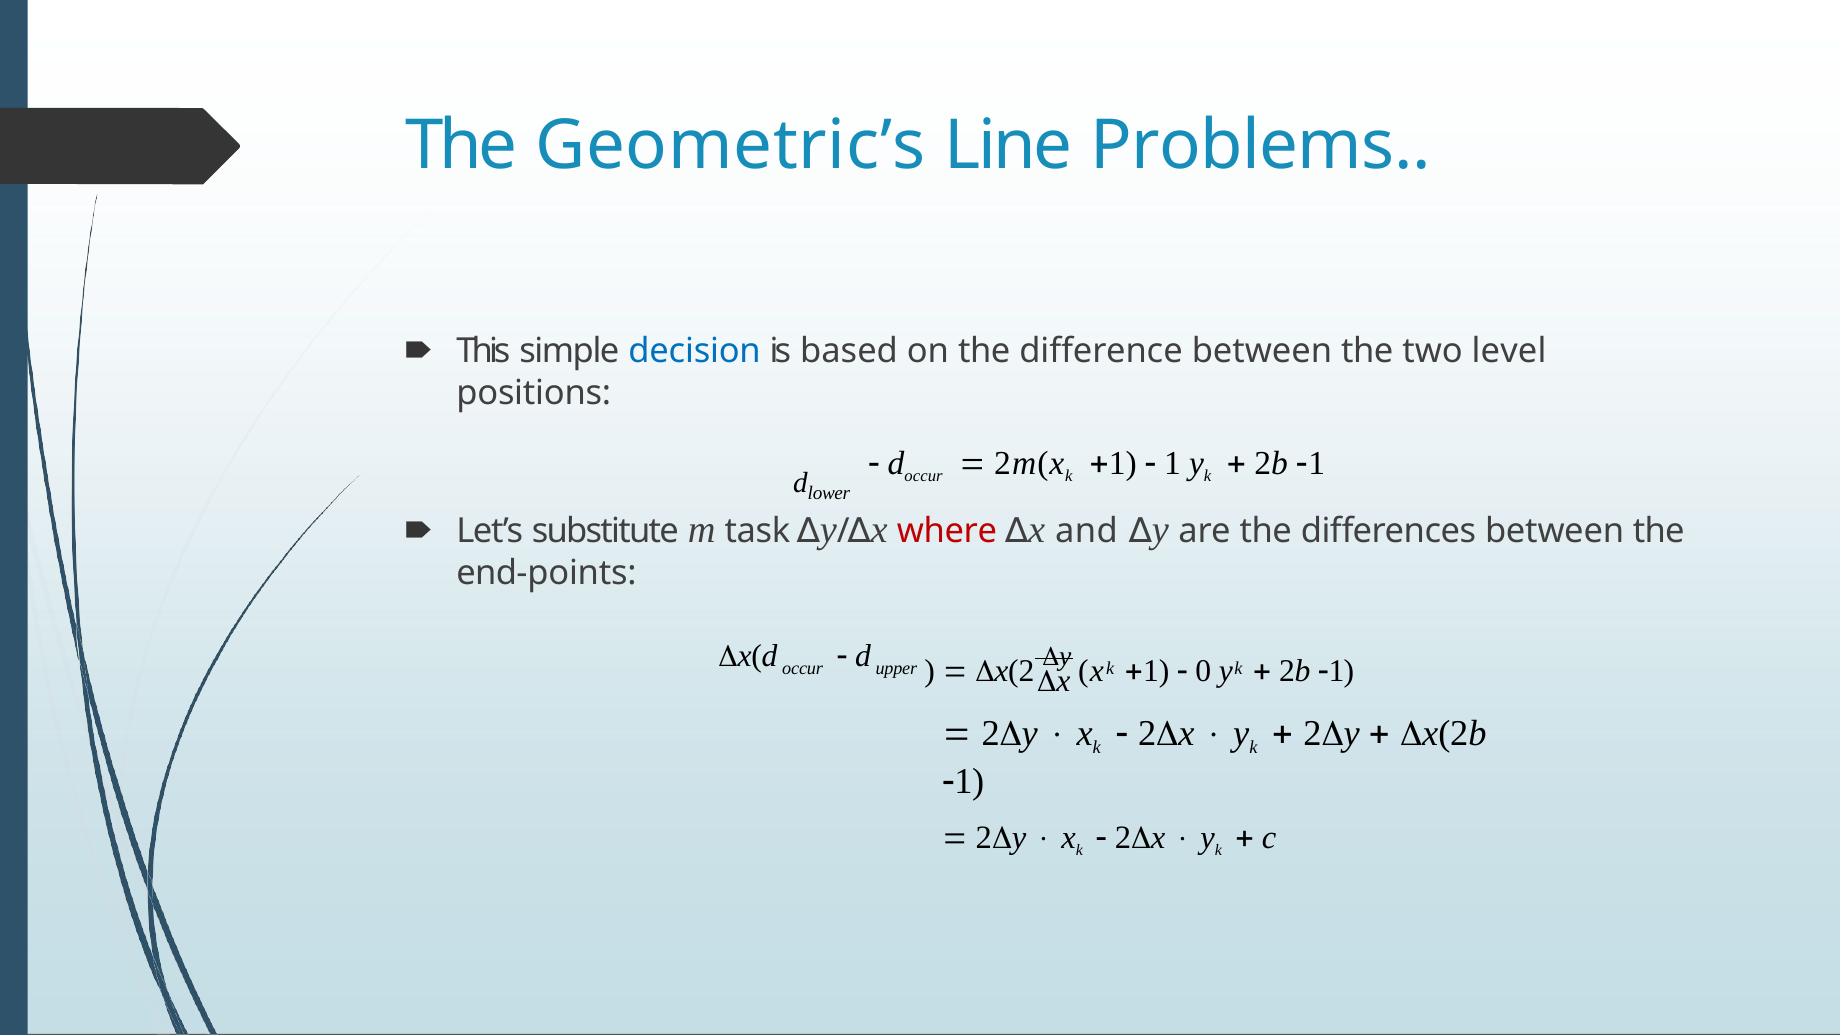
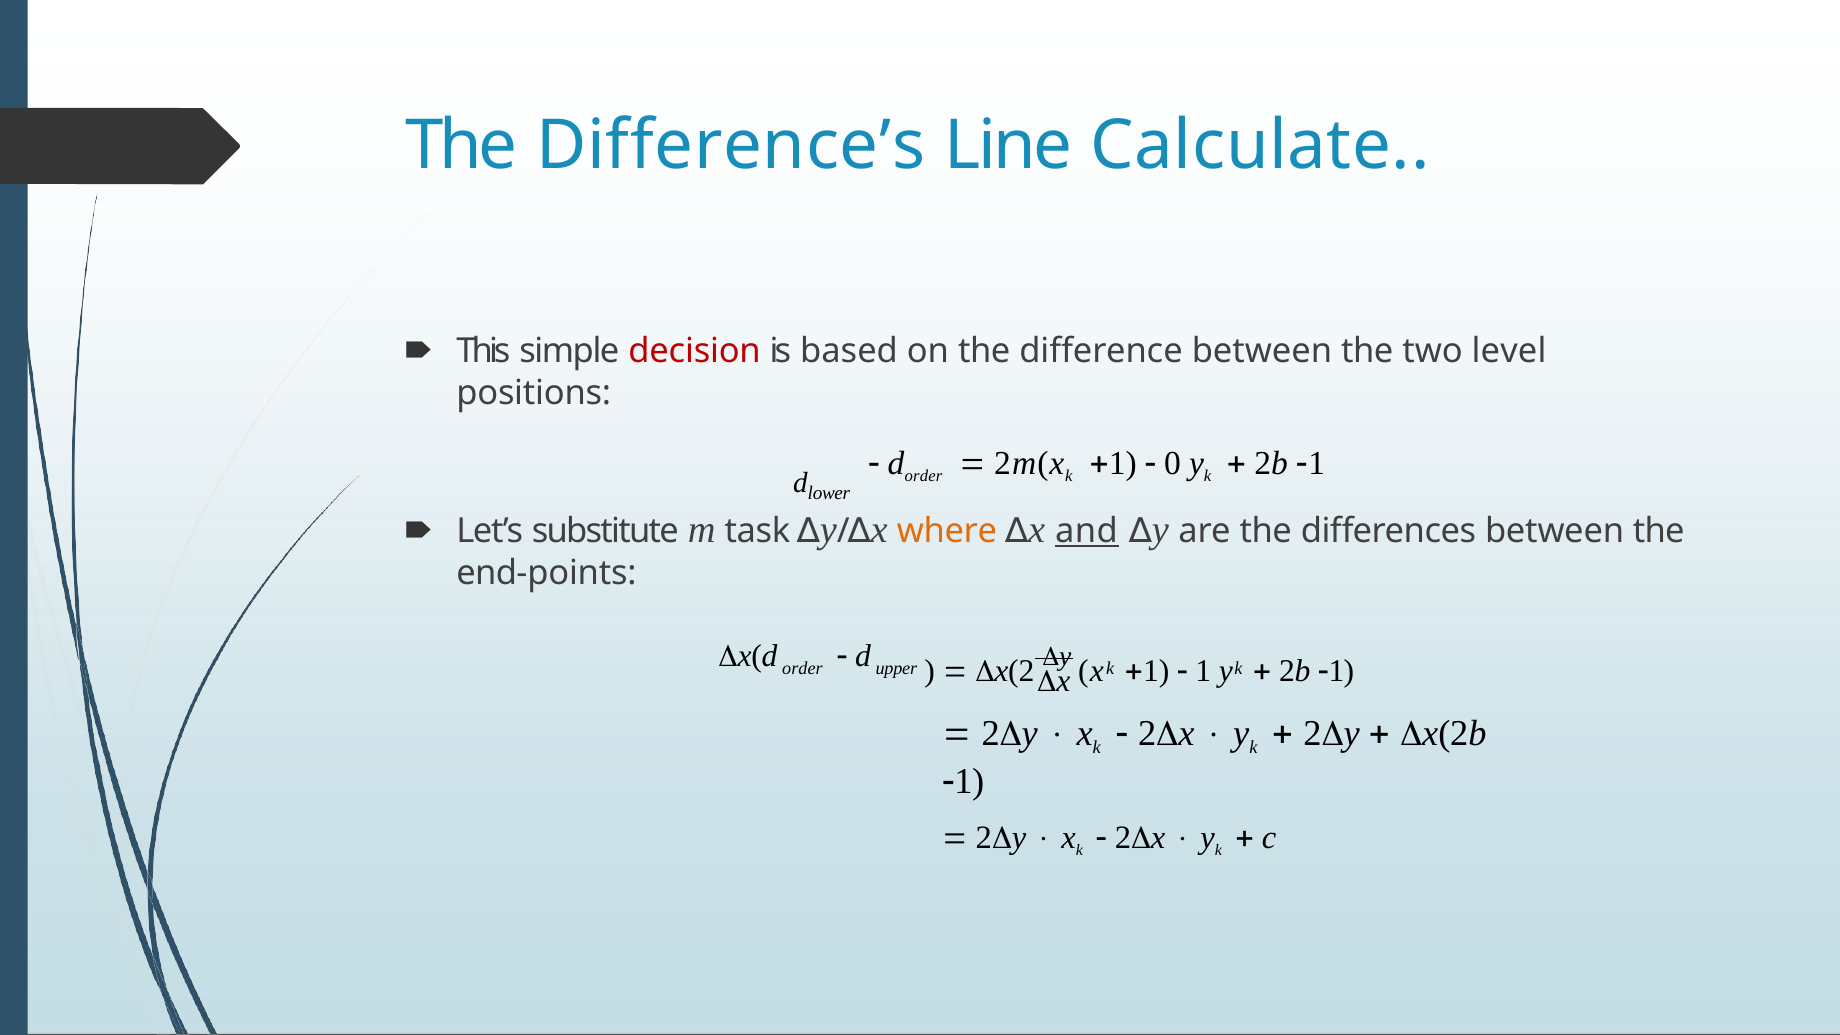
Geometric’s: Geometric’s -> Difference’s (731, 146)
Problems: Problems -> Calculate (1260, 146)
decision colour: blue -> red (695, 351)
d occur: occur -> order (924, 476)
1: 1 -> 0 (1173, 463)
where colour: red -> orange (947, 531)
and underline: none -> present (1086, 531)
0: 0 -> 1 (1203, 672)
occur: occur -> order (802, 668)
